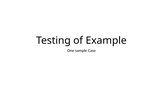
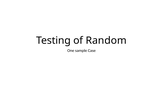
Example: Example -> Random (106, 41)
